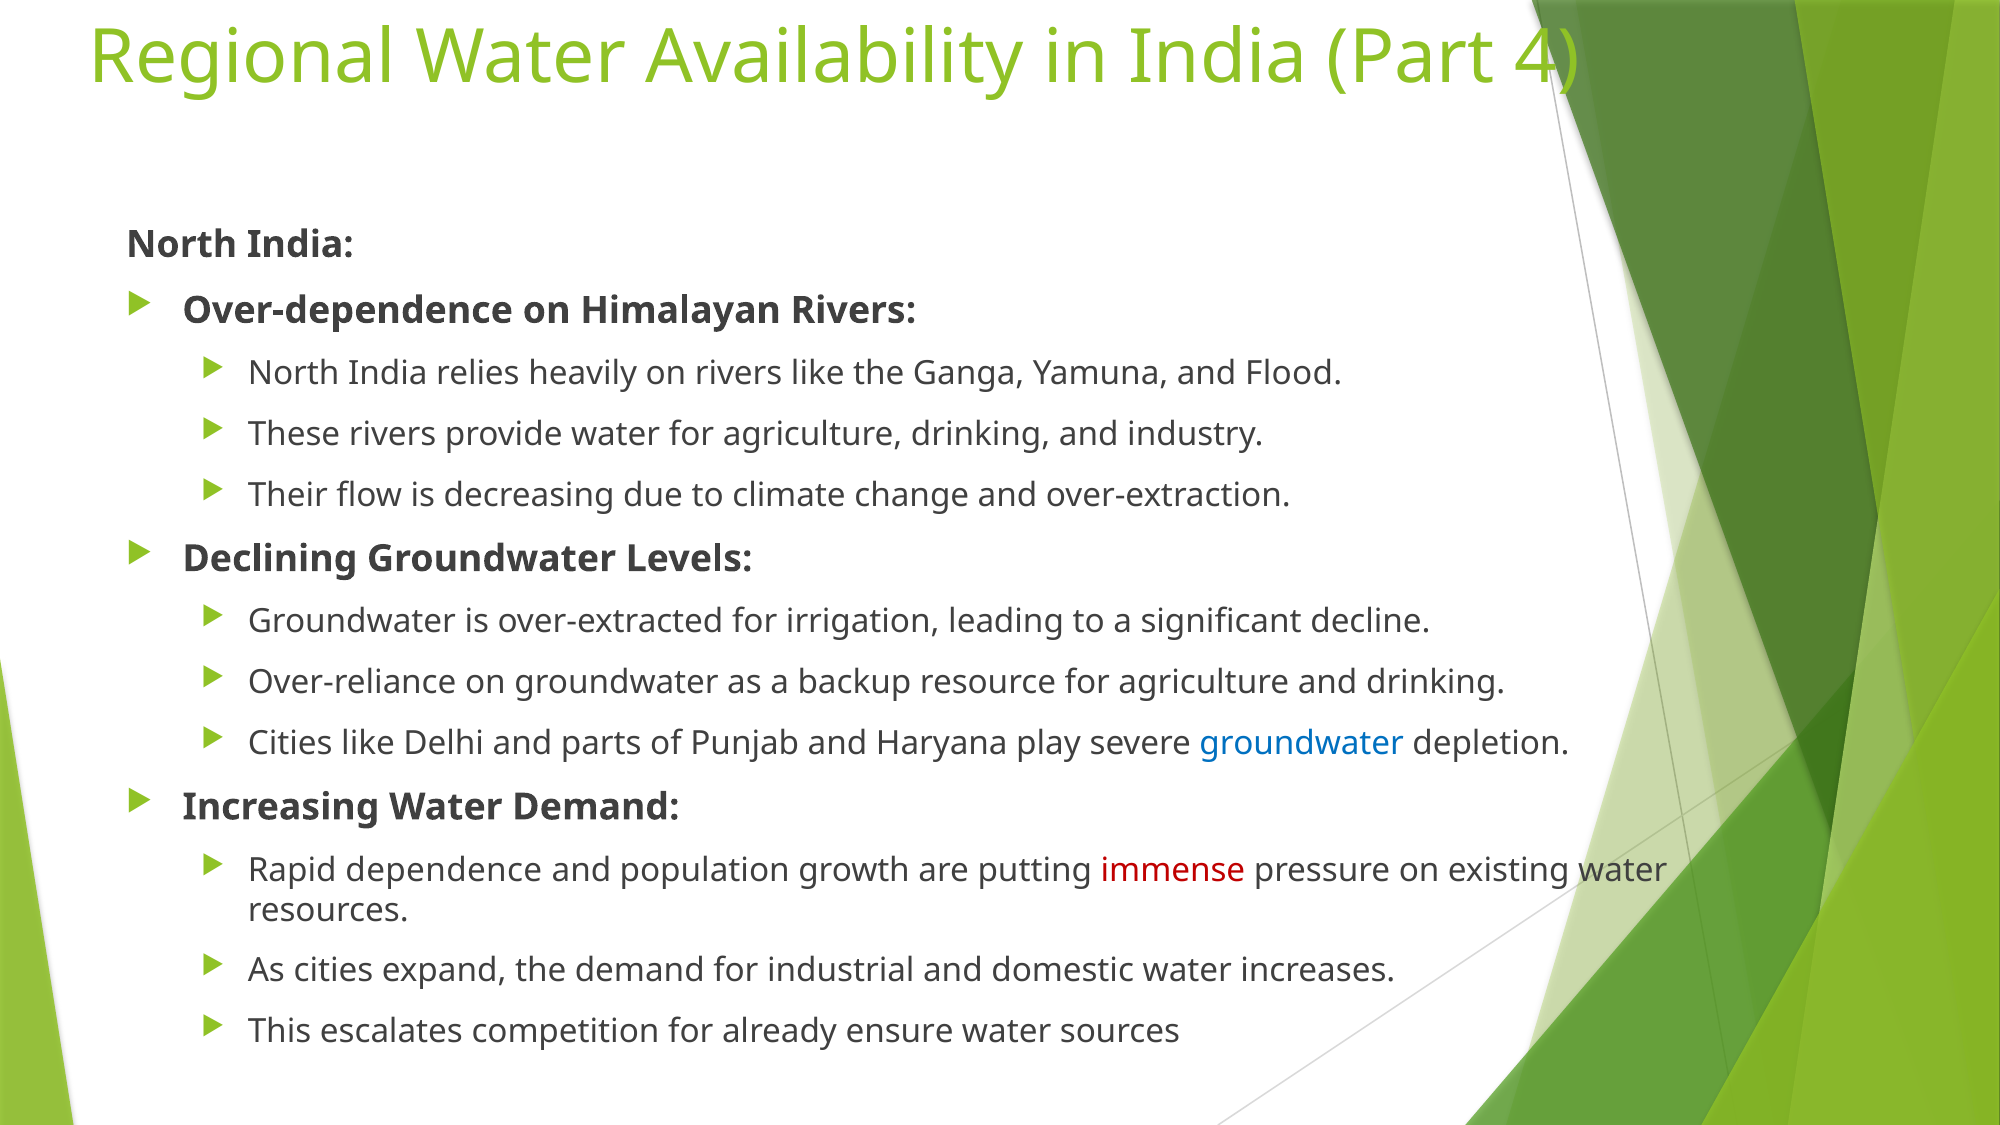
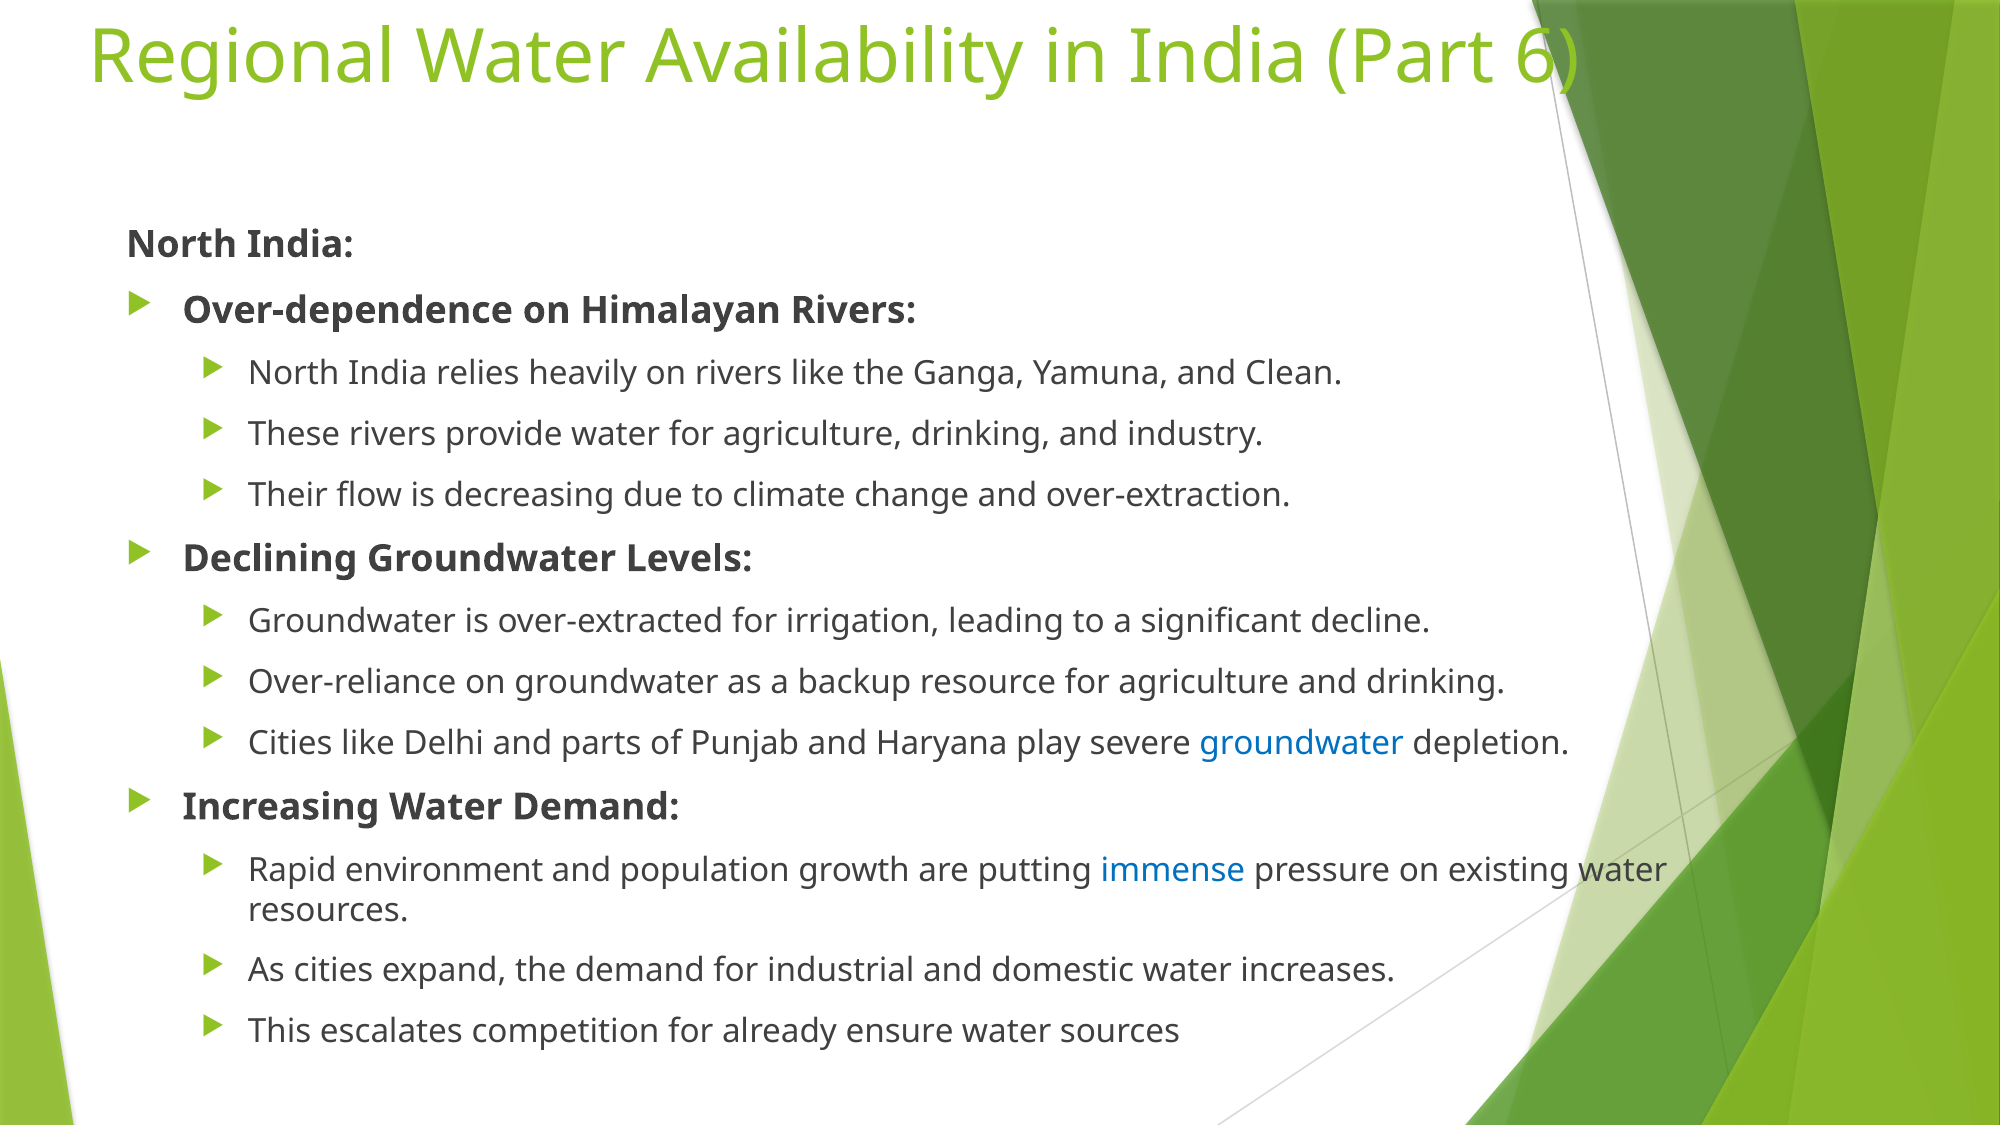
4: 4 -> 6 (1547, 58)
Flood: Flood -> Clean (1294, 373)
dependence: dependence -> environment (444, 870)
immense colour: red -> blue (1173, 870)
